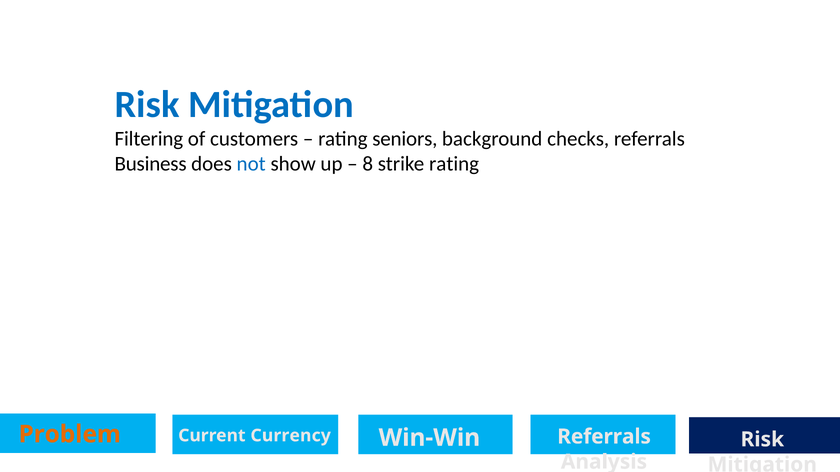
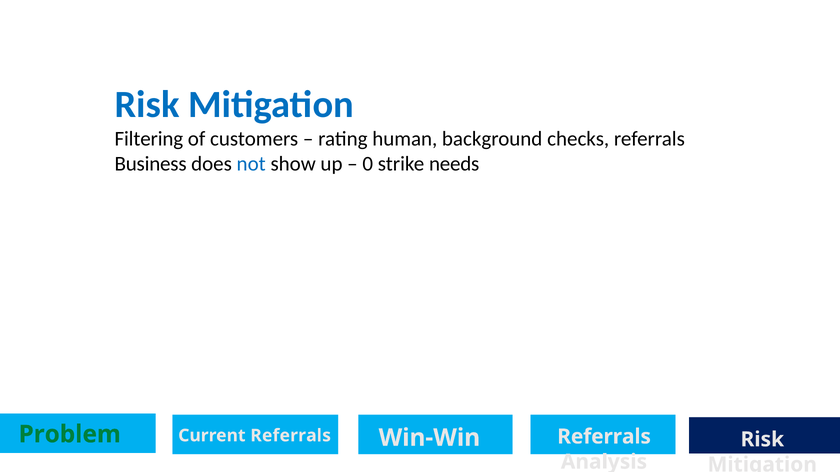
seniors: seniors -> human (405, 139)
8: 8 -> 0 (368, 164)
strike rating: rating -> needs (454, 164)
Problem colour: orange -> green (70, 435)
Current Currency: Currency -> Referrals (291, 436)
